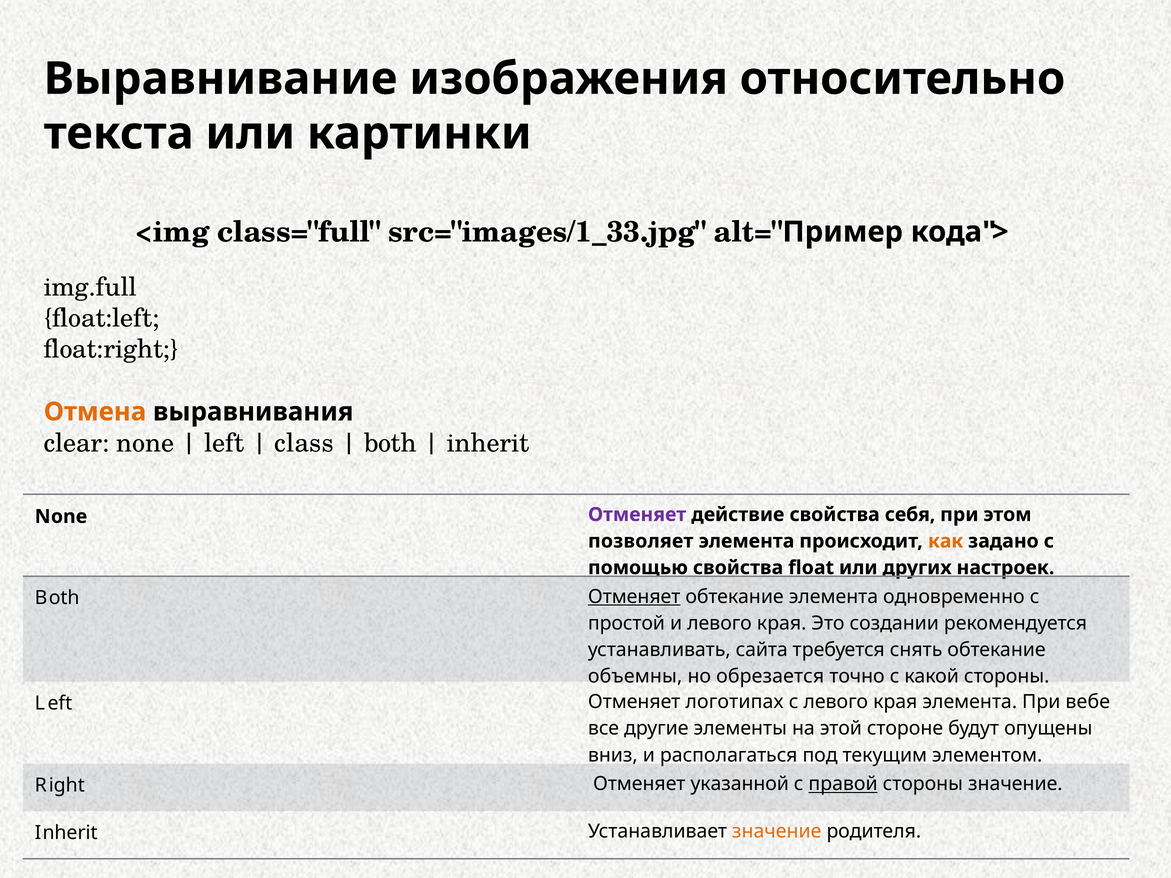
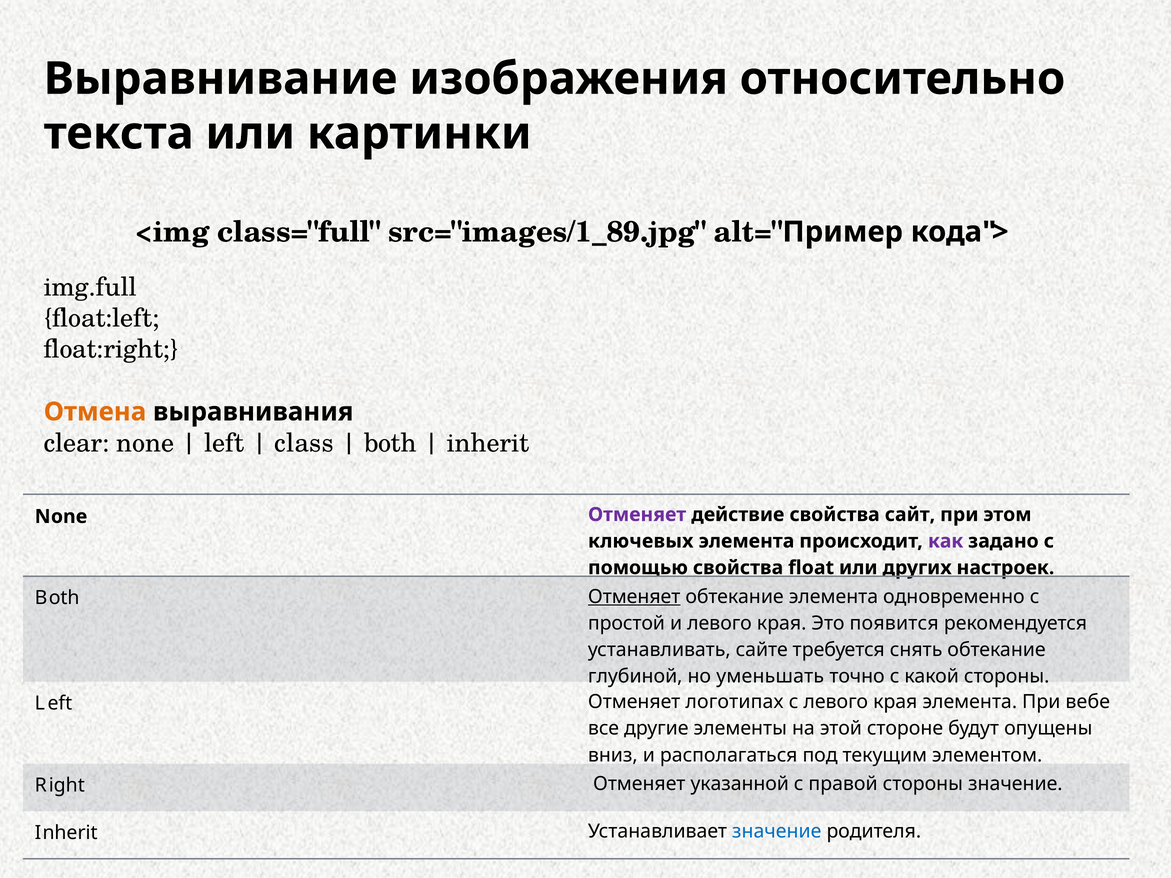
src="images/1_33.jpg: src="images/1_33.jpg -> src="images/1_89.jpg (547, 232)
себя: себя -> сайт (910, 515)
позволяет: позволяет -> ключевых (641, 541)
как colour: orange -> purple (946, 541)
создании: создании -> появится (894, 623)
сайта: сайта -> сайте (762, 650)
объемны: объемны -> глубиной (635, 676)
обрезается: обрезается -> уменьшать (770, 676)
правой underline: present -> none (843, 784)
значение colour: orange -> blue (777, 832)
